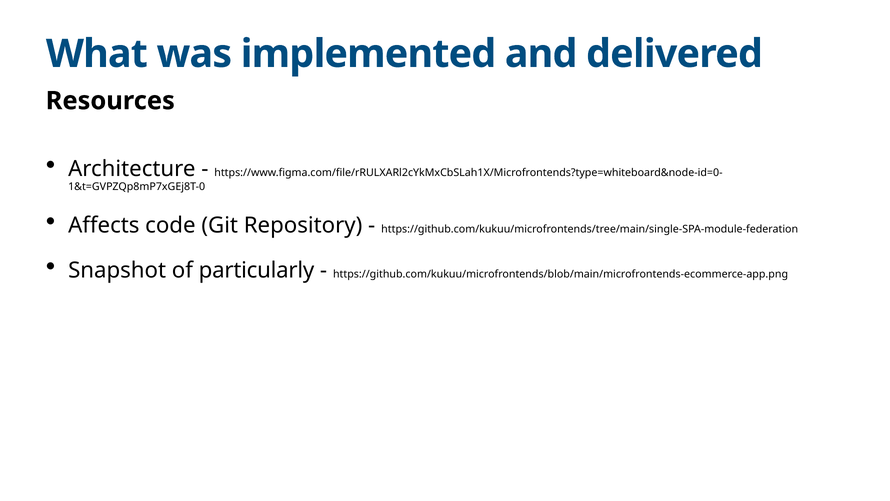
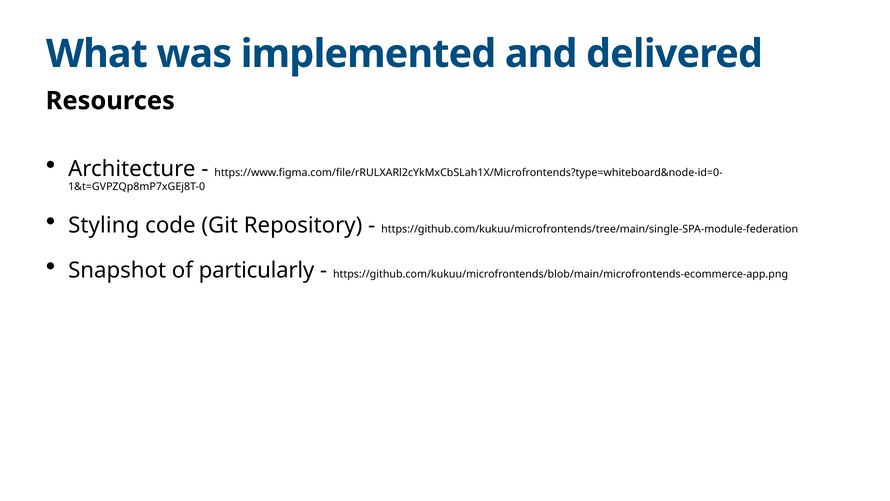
Affects: Affects -> Styling (104, 225)
